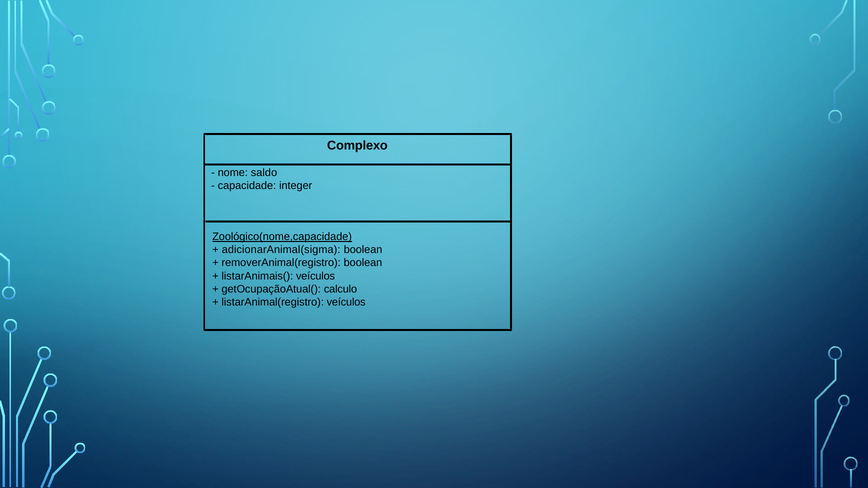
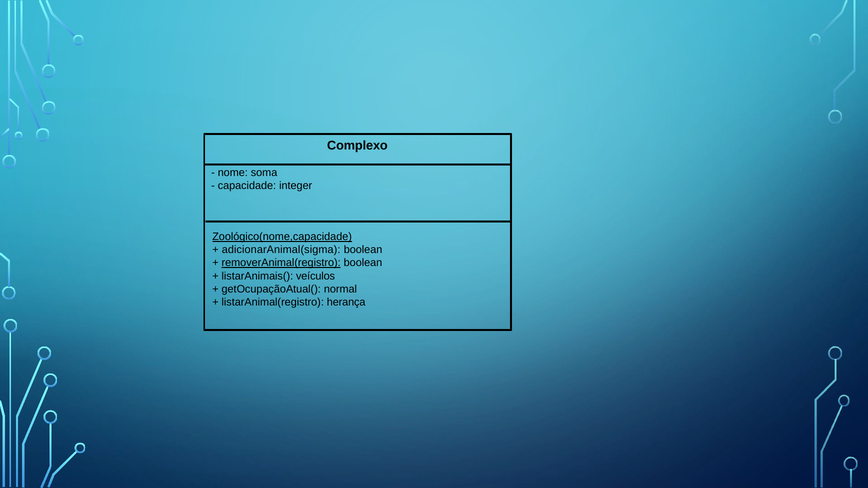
saldo: saldo -> soma (264, 173)
removerAnimal(registro underline: none -> present (281, 263)
calculo: calculo -> normal (340, 289)
listarAnimal(registro veículos: veículos -> herança (346, 302)
